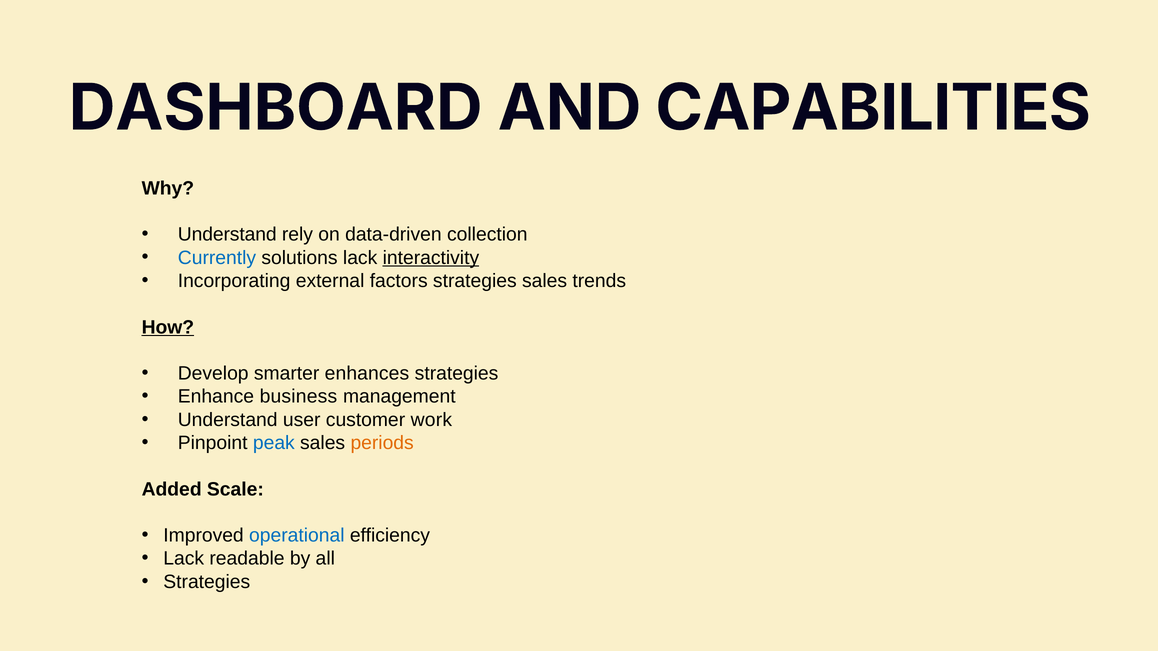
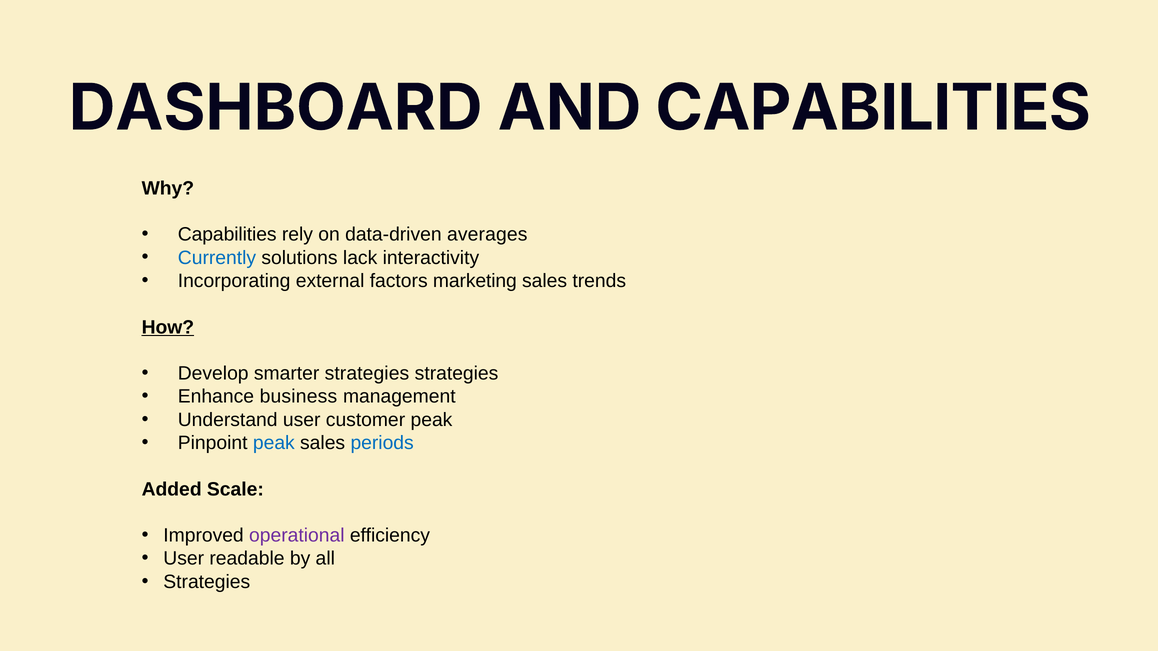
Understand: Understand -> Capabilities (227, 235)
collection: collection -> averages (487, 235)
interactivity underline: present -> none (431, 258)
factors strategies: strategies -> marketing (475, 281)
smarter enhances: enhances -> strategies (367, 374)
customer work: work -> peak (431, 420)
periods colour: orange -> blue (382, 443)
operational colour: blue -> purple (297, 536)
Lack: Lack -> User (184, 559)
